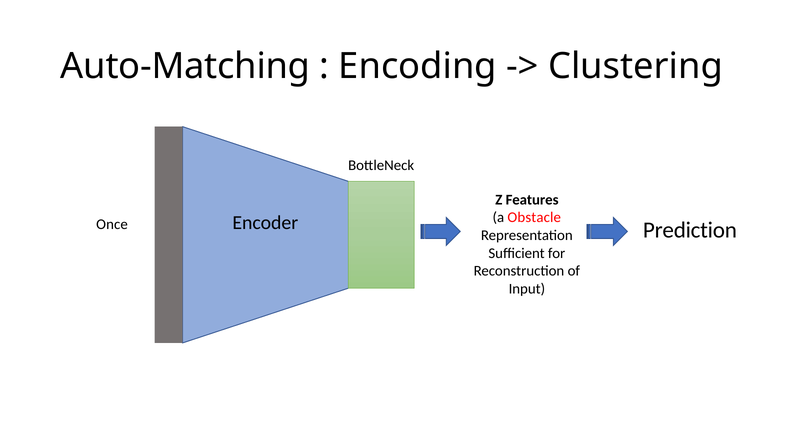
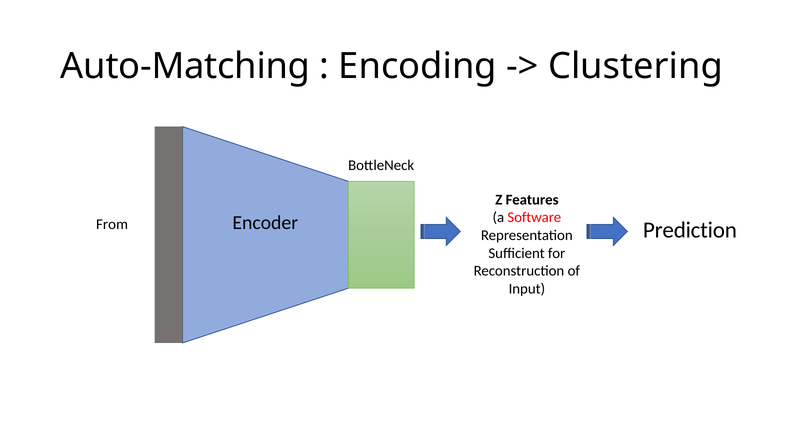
Obstacle: Obstacle -> Software (534, 218)
Once: Once -> From (112, 225)
